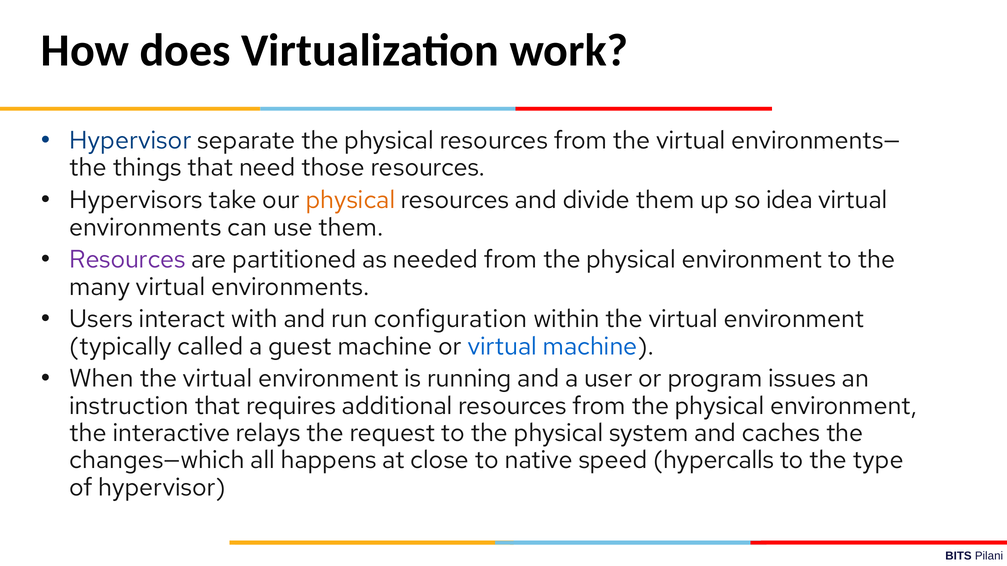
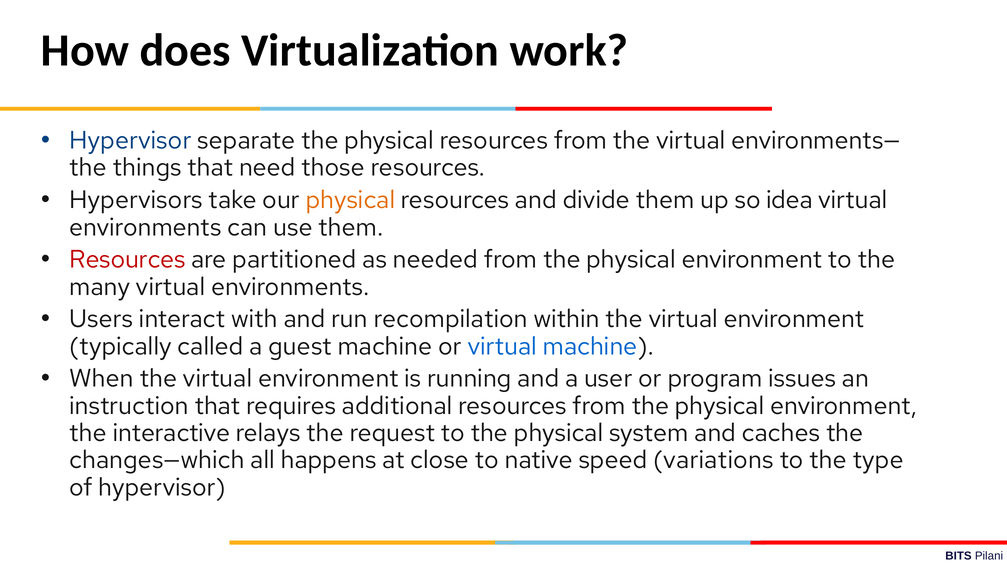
Resources colour: purple -> red (127, 260)
configuration: configuration -> recompilation (451, 319)
hypercalls: hypercalls -> variations (713, 461)
